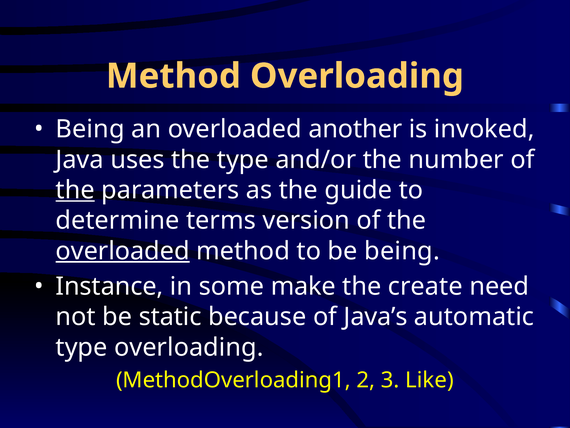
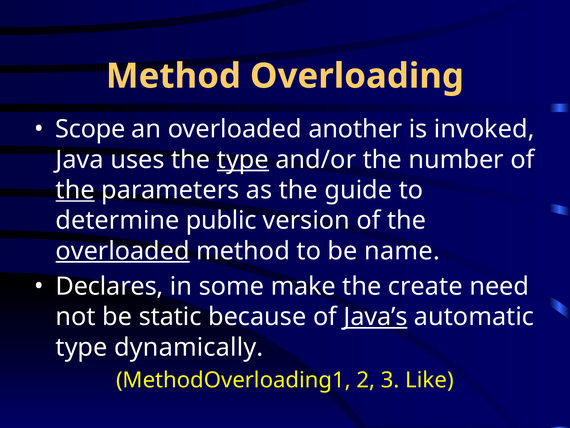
Being: Being -> Scope (90, 129)
type underline: none -> present (243, 159)
terms: terms -> public (221, 220)
be being: being -> name (402, 251)
Instance: Instance -> Declares (110, 286)
Java’s underline: none -> present (376, 317)
type overloading: overloading -> dynamically (189, 347)
